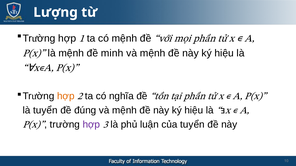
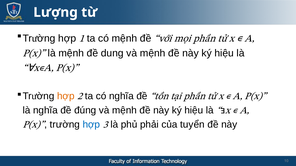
minh: minh -> dung (112, 53)
là tuyển: tuyển -> nghĩa (45, 111)
hợp colour: purple -> blue (91, 125)
luận: luận -> phải (149, 125)
